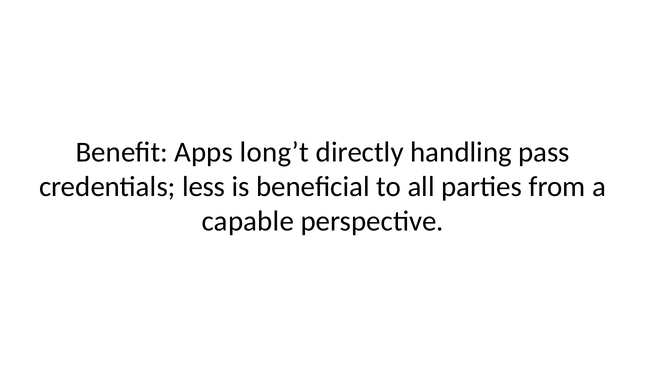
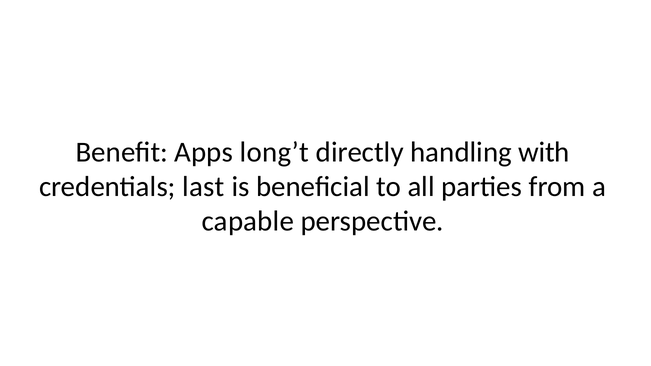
pass: pass -> with (544, 152)
less: less -> last (203, 187)
